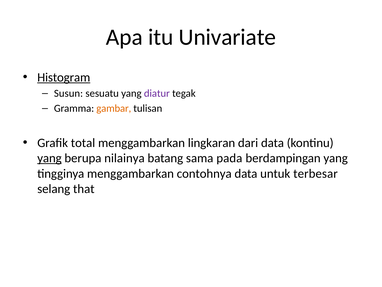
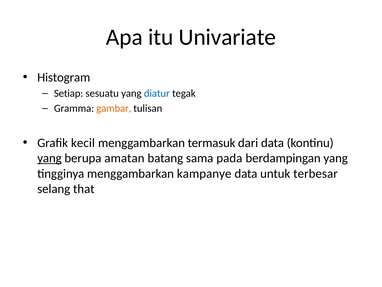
Histogram underline: present -> none (64, 77)
Susun: Susun -> Setiap (69, 93)
diatur colour: purple -> blue (157, 93)
total: total -> kecil (83, 143)
lingkaran: lingkaran -> termasuk (212, 143)
nilainya: nilainya -> amatan (124, 158)
contohnya: contohnya -> kampanye (204, 173)
